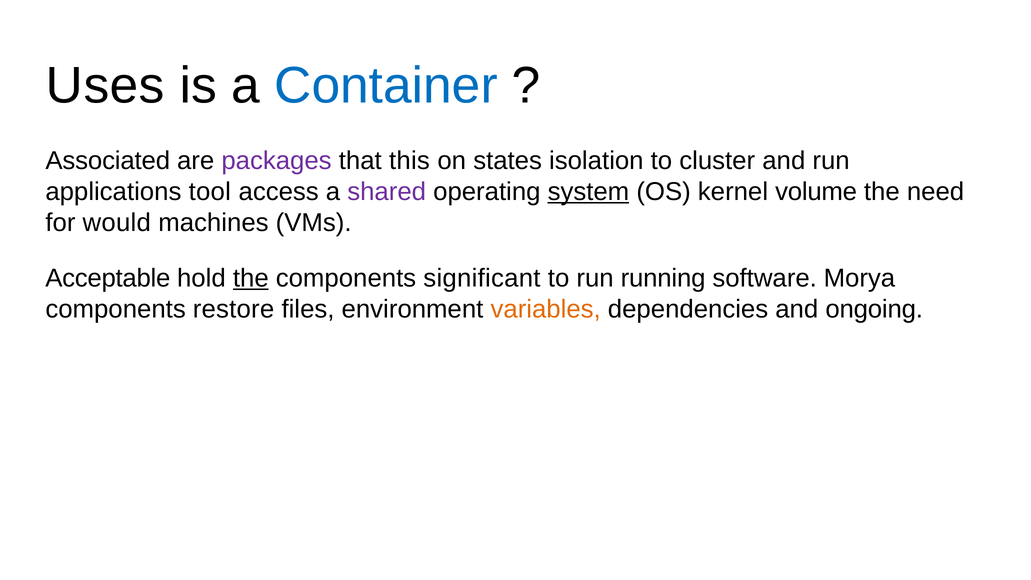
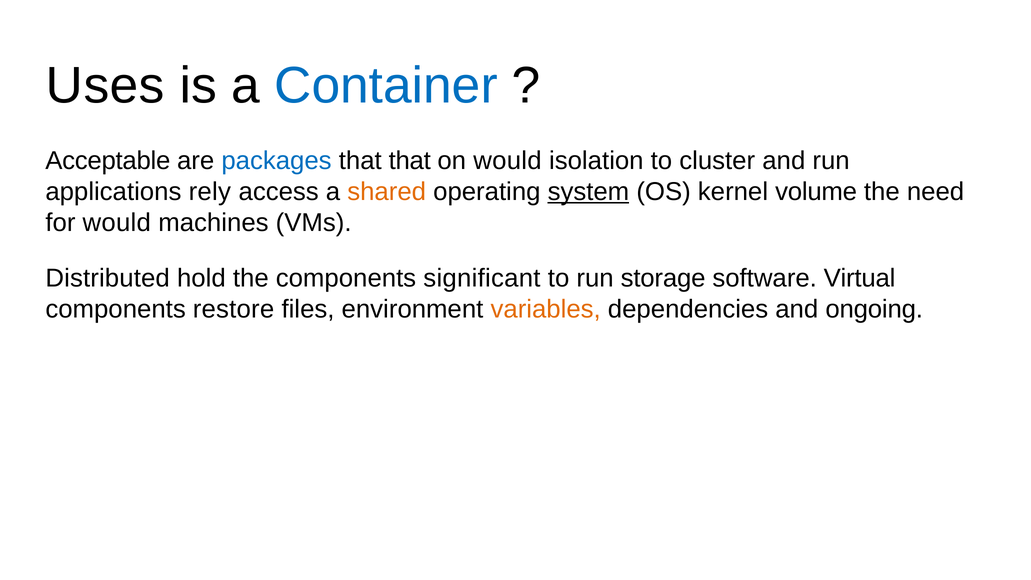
Associated: Associated -> Acceptable (108, 161)
packages colour: purple -> blue (277, 161)
that this: this -> that (410, 161)
on states: states -> would (507, 161)
tool: tool -> rely (210, 192)
shared colour: purple -> orange (387, 192)
Acceptable: Acceptable -> Distributed (108, 278)
the underline: present -> none (251, 278)
running: running -> storage (663, 278)
Morya: Morya -> Virtual (859, 278)
